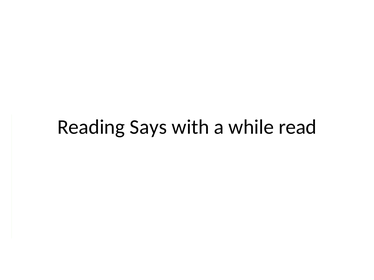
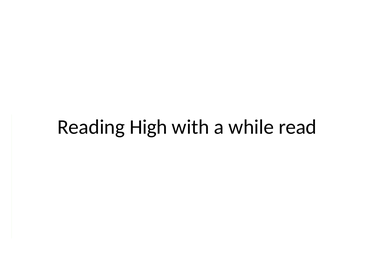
Says: Says -> High (148, 127)
